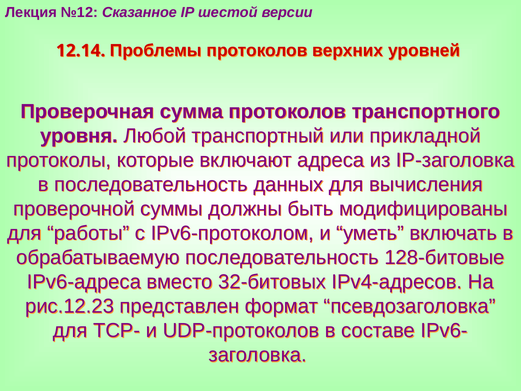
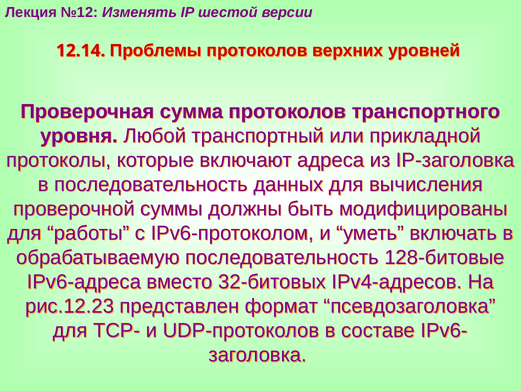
Сказанное: Сказанное -> Изменять (139, 12)
